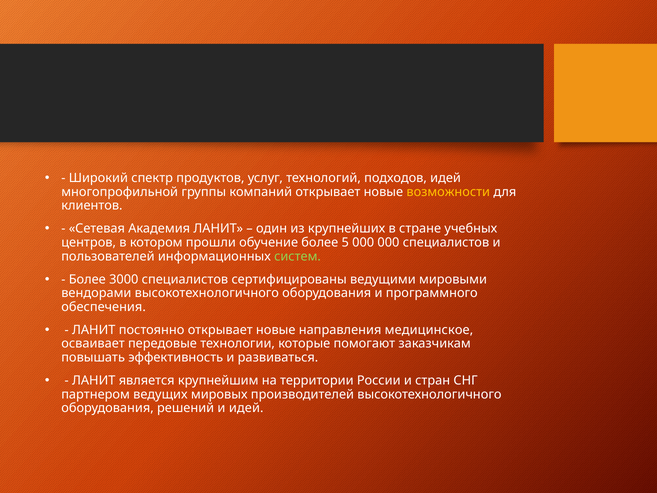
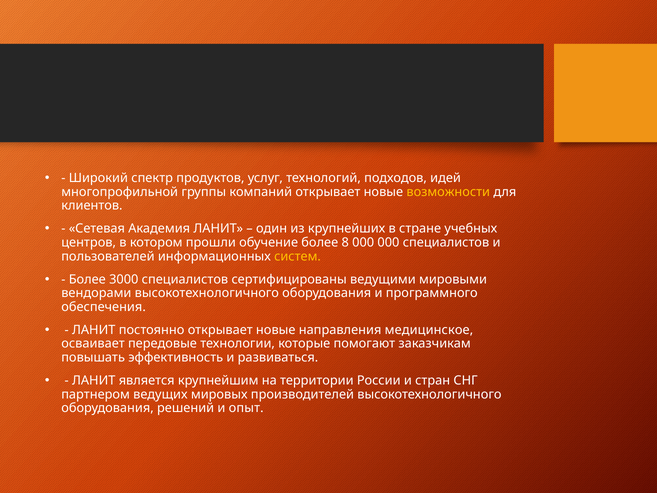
5: 5 -> 8 (345, 242)
систем colour: light green -> yellow (298, 256)
и идей: идей -> опыт (246, 408)
